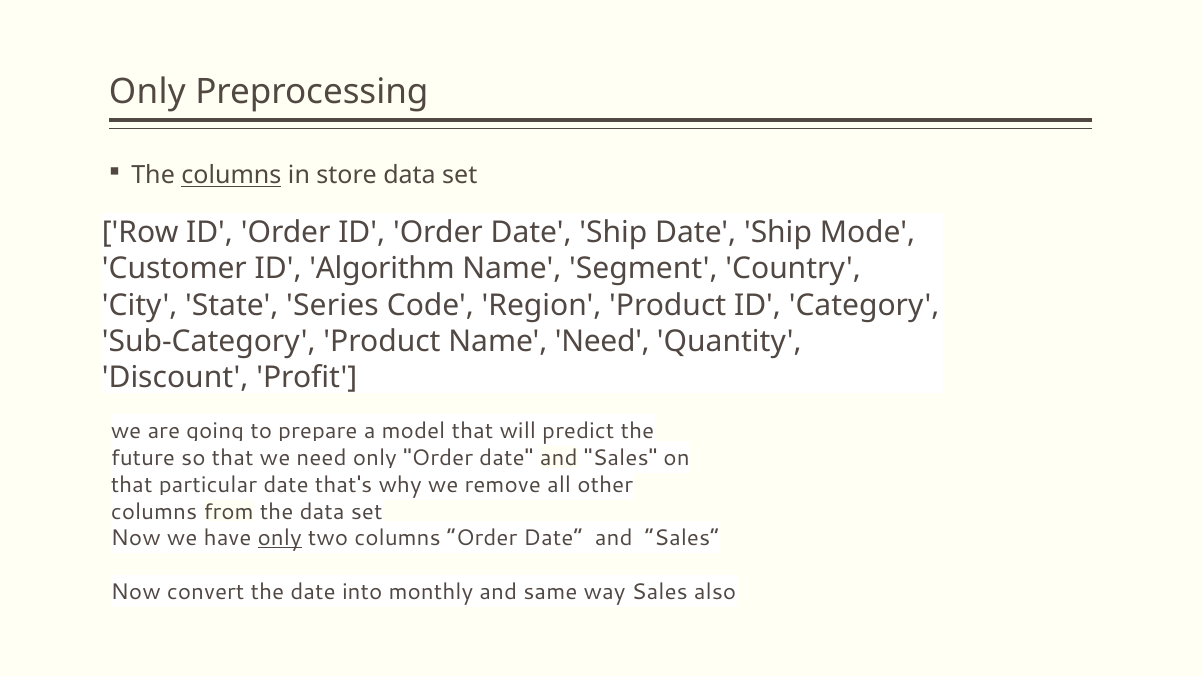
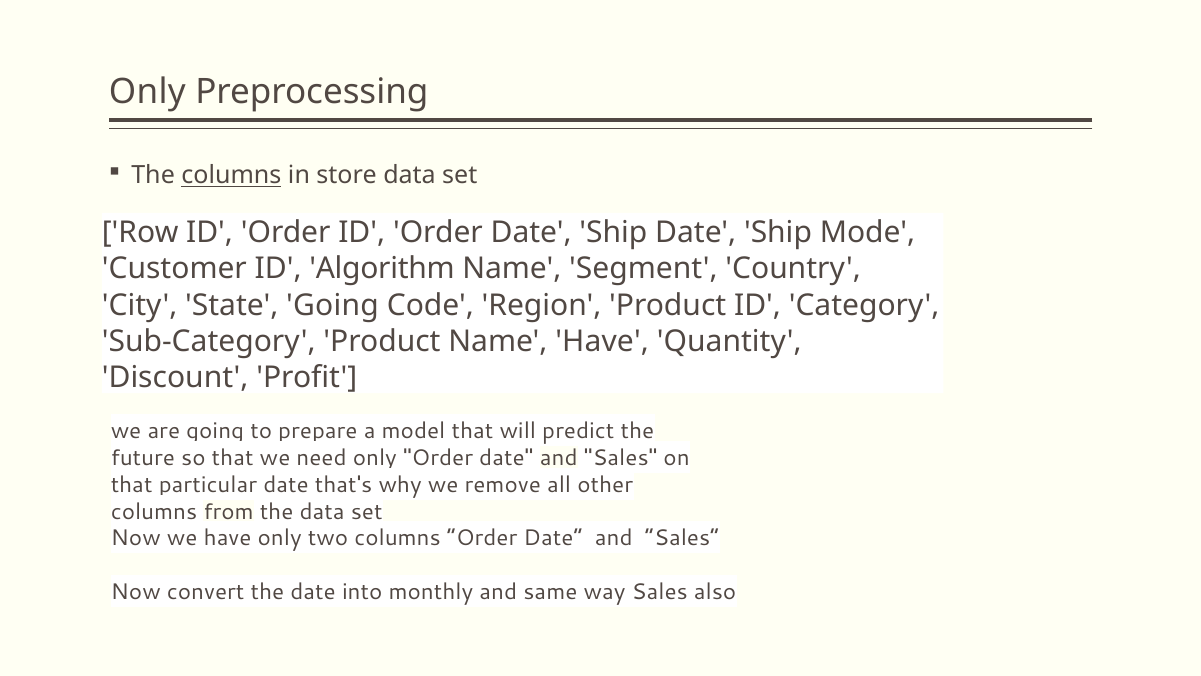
State Series: Series -> Going (332, 305)
Name Need: Need -> Have (602, 341)
only underline: present -> none (280, 537)
